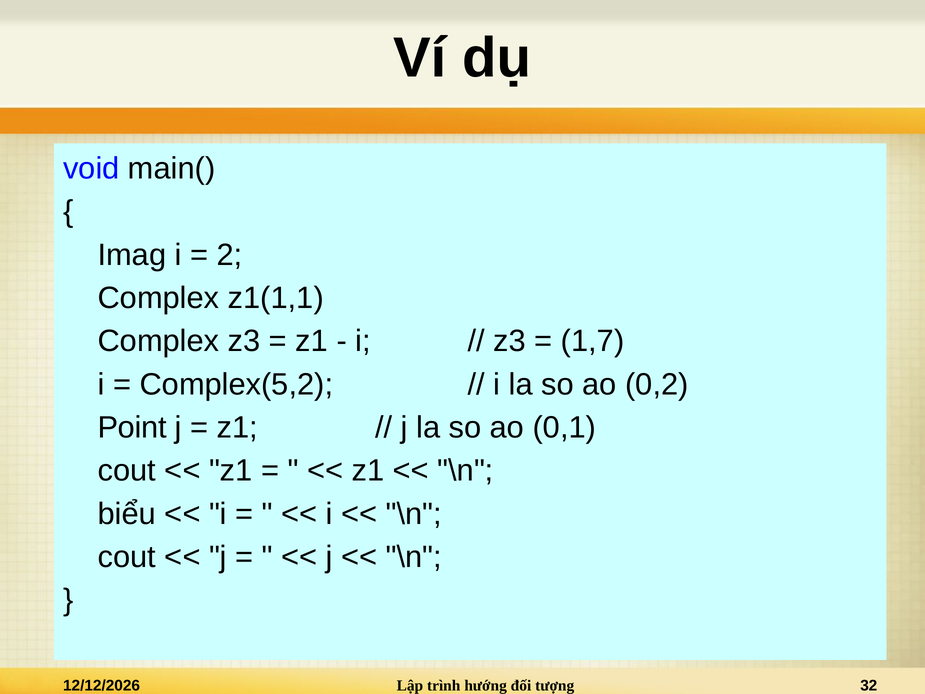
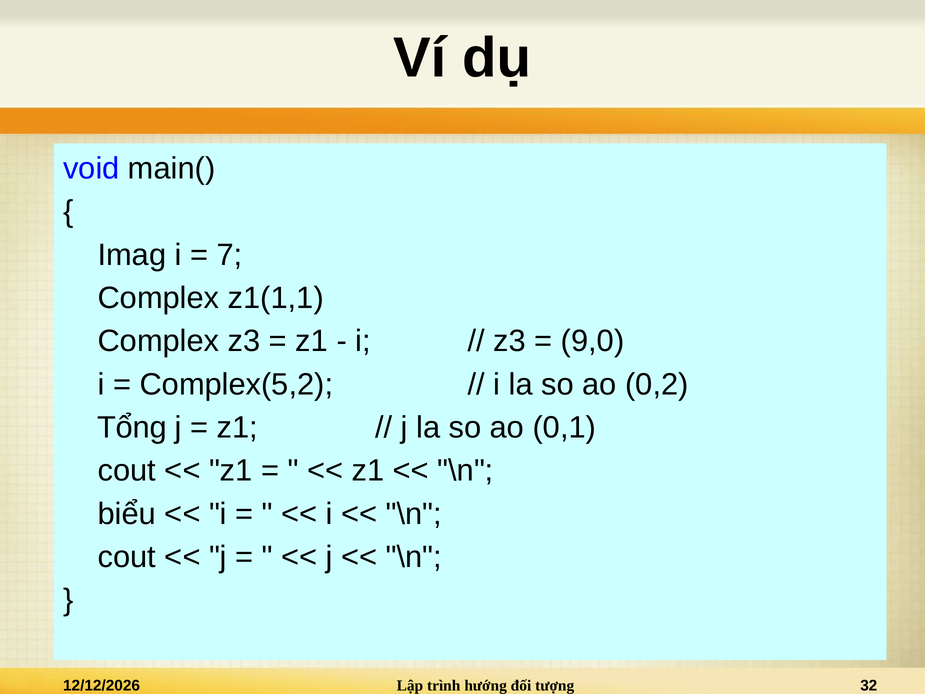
2: 2 -> 7 (230, 255)
1,7: 1,7 -> 9,0 (593, 341)
Point: Point -> Tổng (132, 427)
